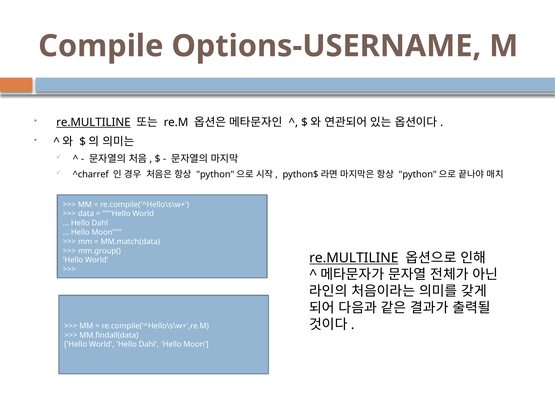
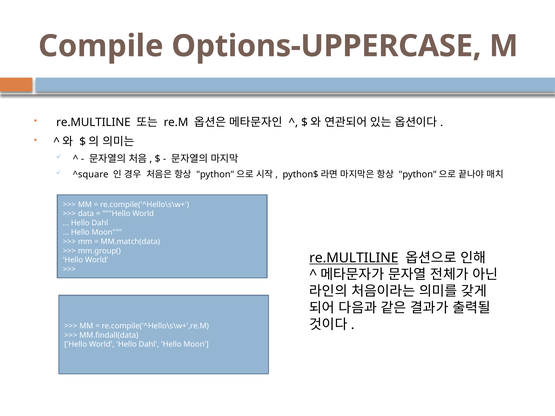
Options-USERNAME: Options-USERNAME -> Options-UPPERCASE (326, 46)
re.MULTILINE underline: present -> none (93, 122)
^charref: ^charref -> ^square (91, 175)
